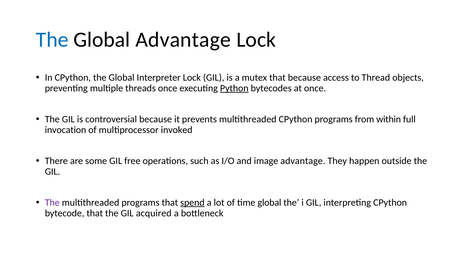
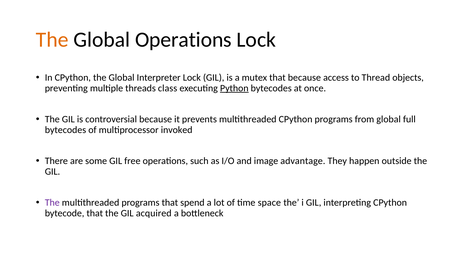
The colour: blue -> orange (52, 40)
Global Advantage: Advantage -> Operations (183, 40)
threads once: once -> class (168, 88)
from within: within -> global (389, 119)
invocation: invocation -> bytecodes (65, 130)
spend underline: present -> none (192, 203)
time global: global -> space (269, 203)
